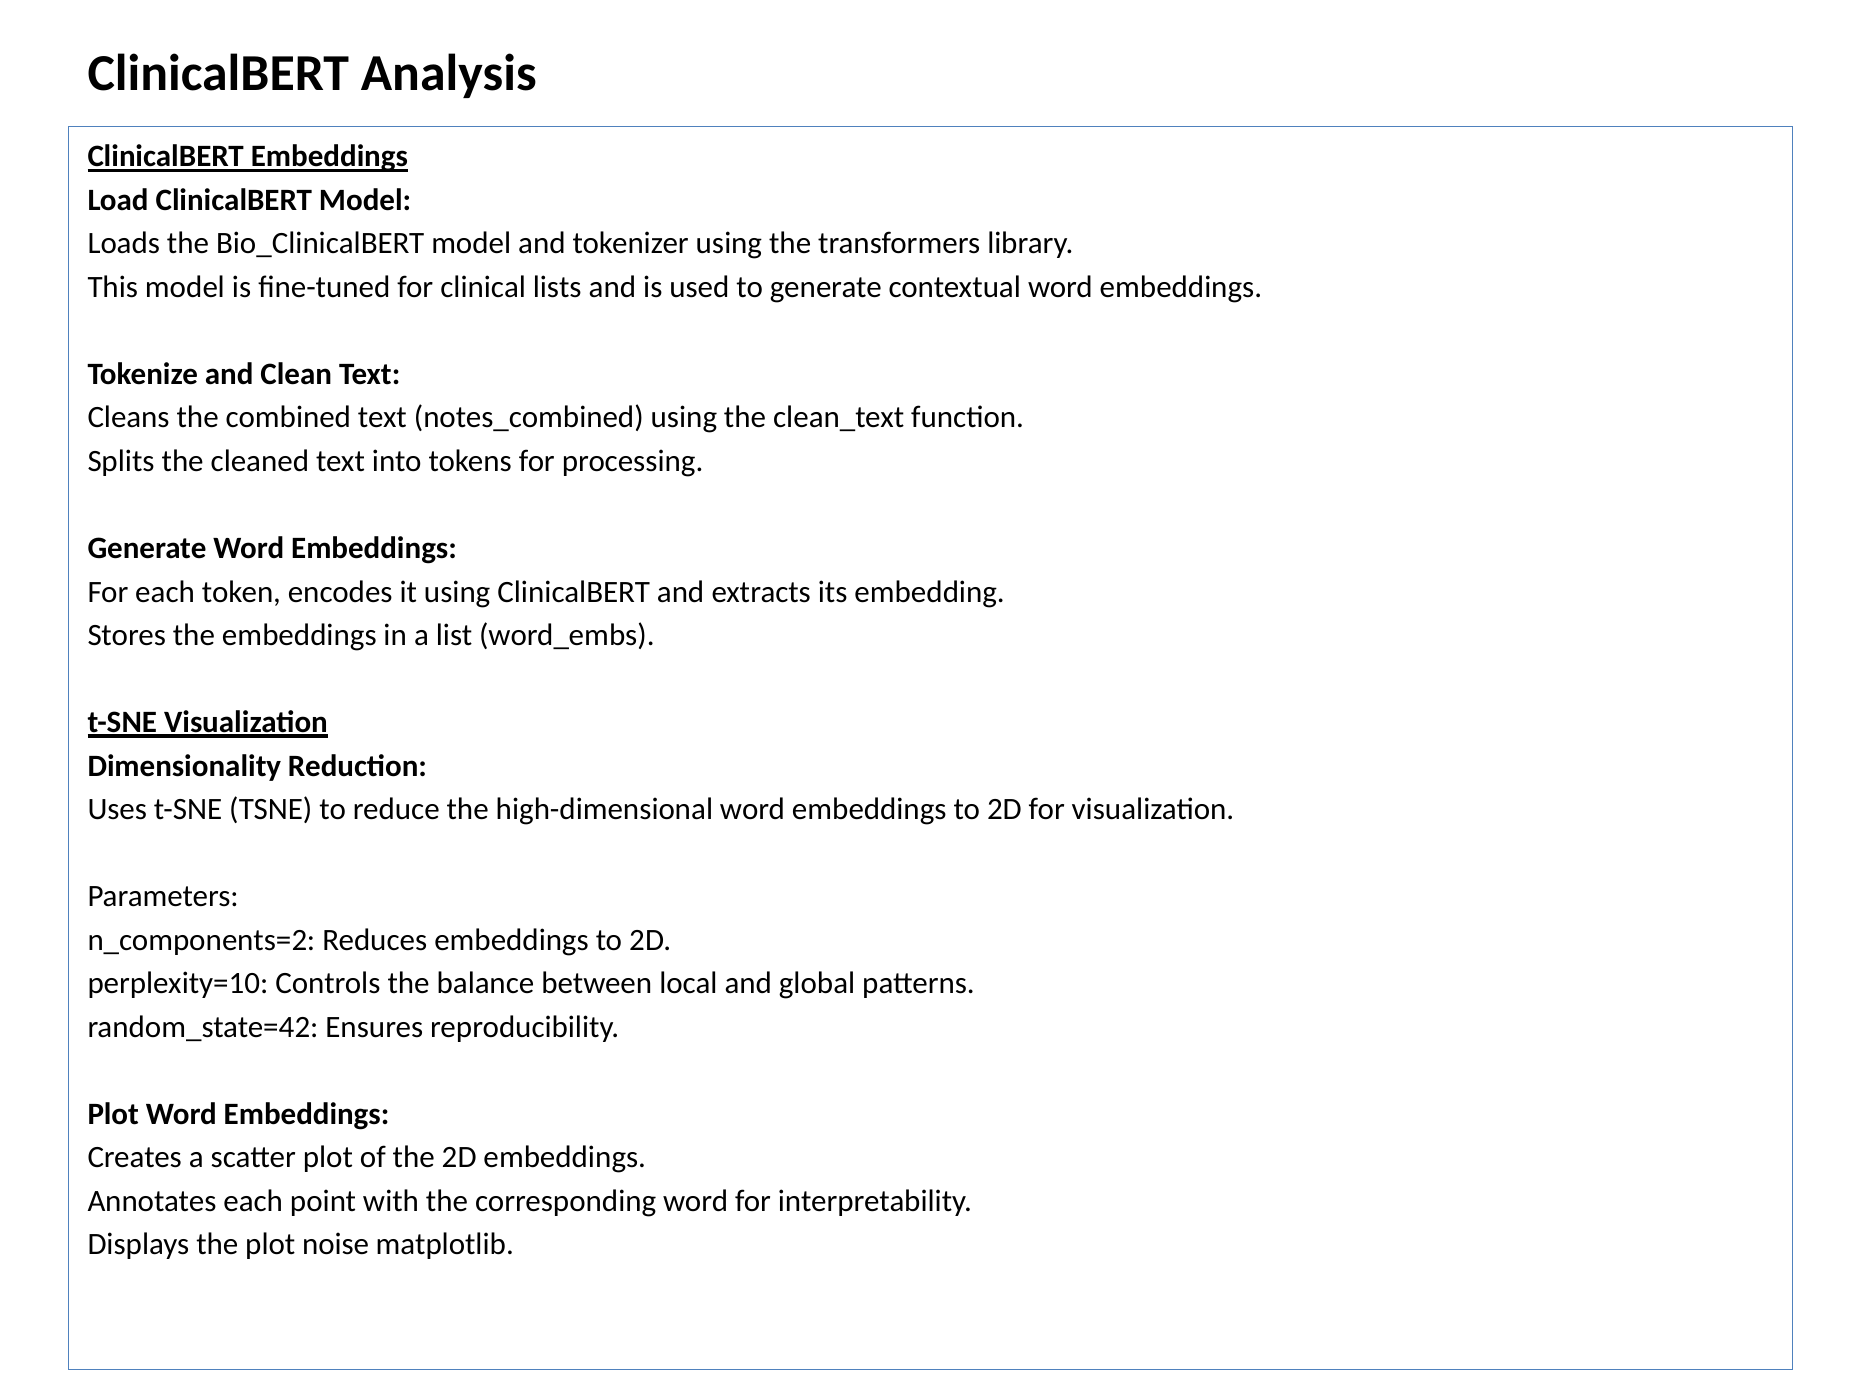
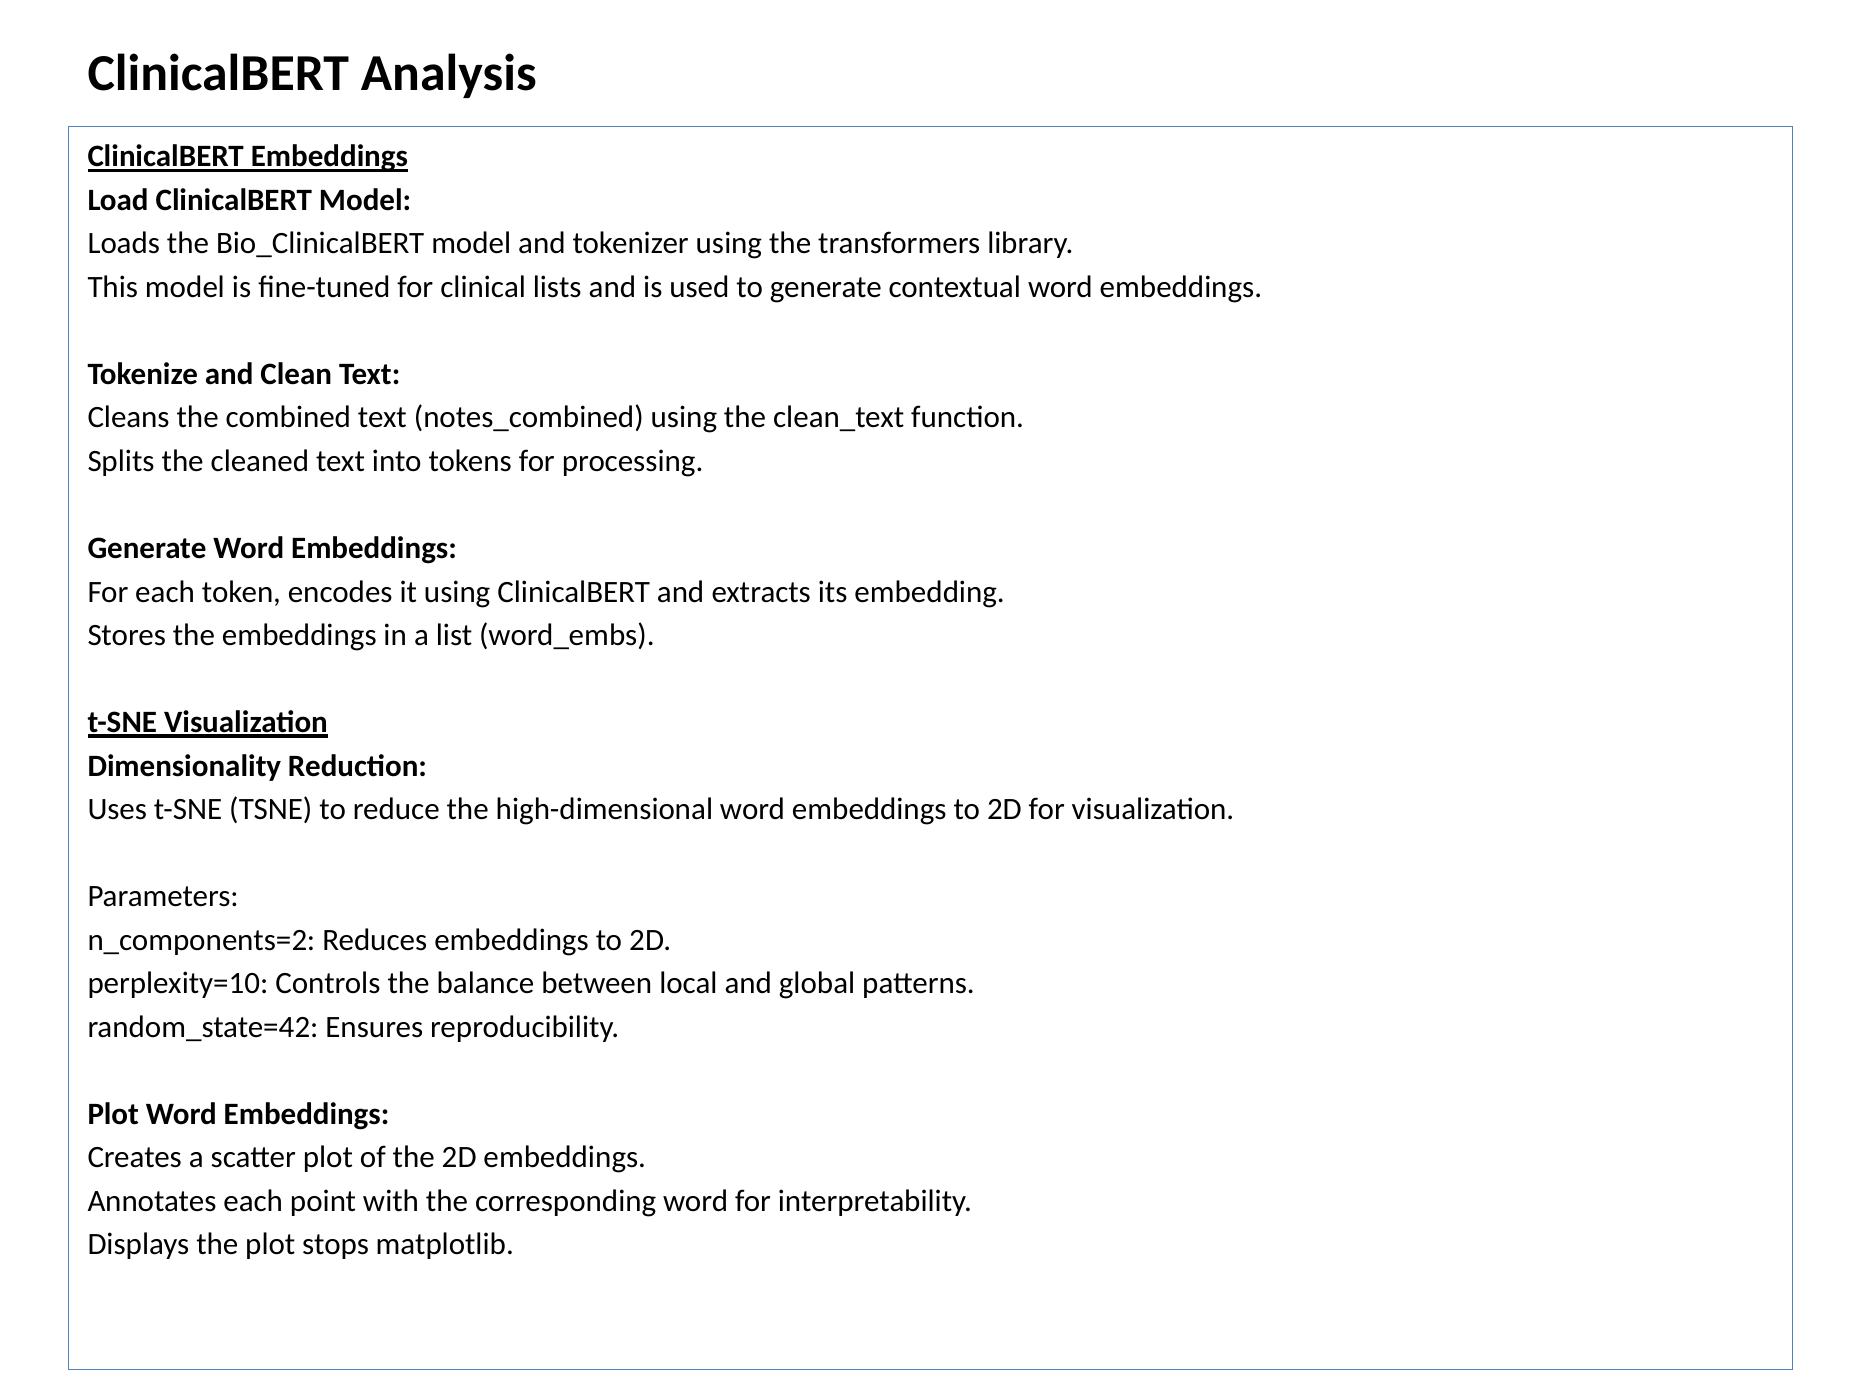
noise: noise -> stops (336, 1244)
